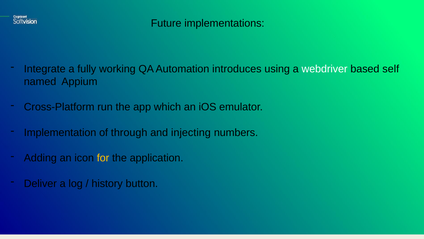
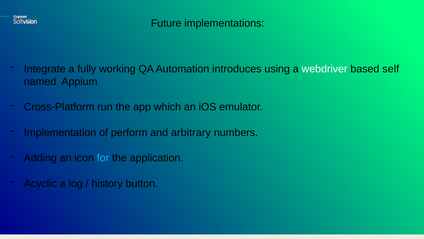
through: through -> perform (129, 132)
injecting: injecting -> arbitrary (191, 132)
for colour: yellow -> light blue (103, 158)
Deliver: Deliver -> Acyclic (40, 183)
